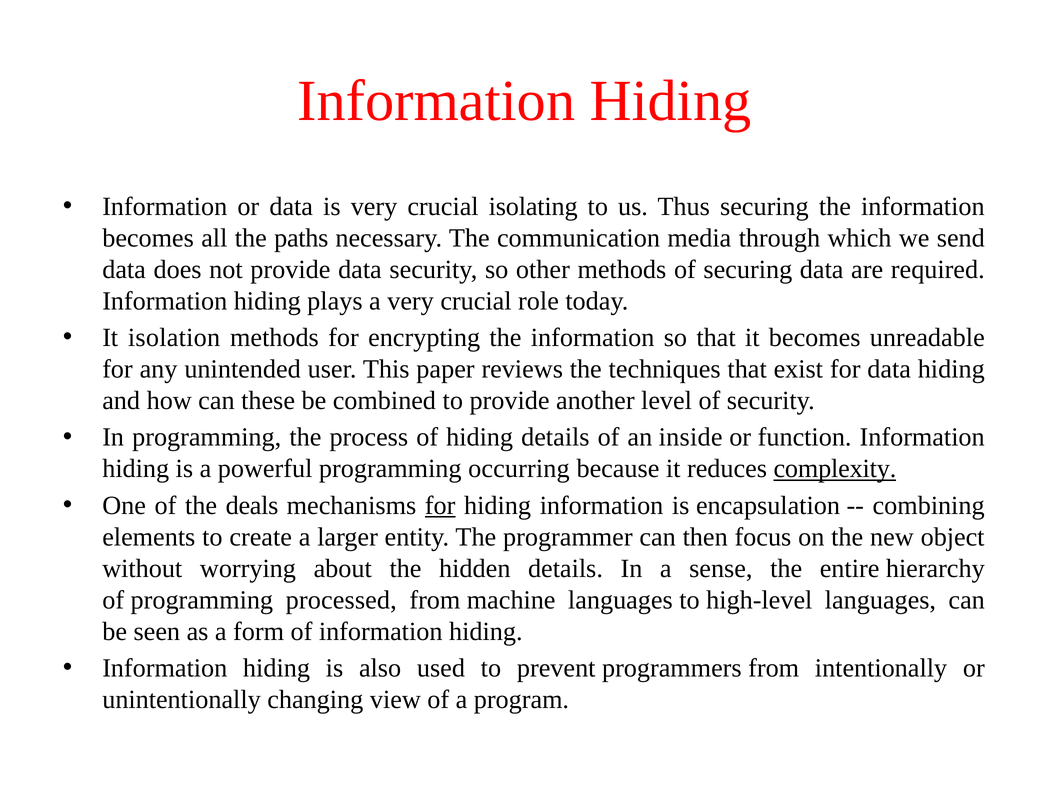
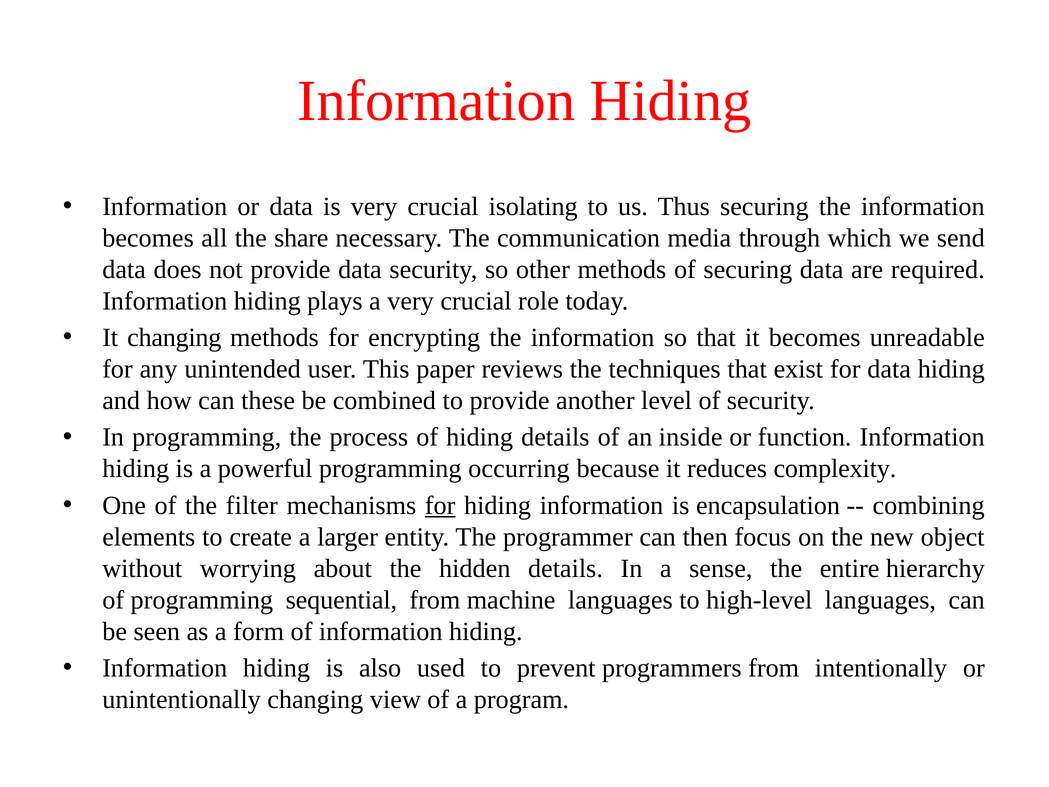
paths: paths -> share (301, 238)
It isolation: isolation -> changing (174, 338)
complexity underline: present -> none (835, 469)
deals: deals -> filter (252, 505)
processed: processed -> sequential (341, 600)
